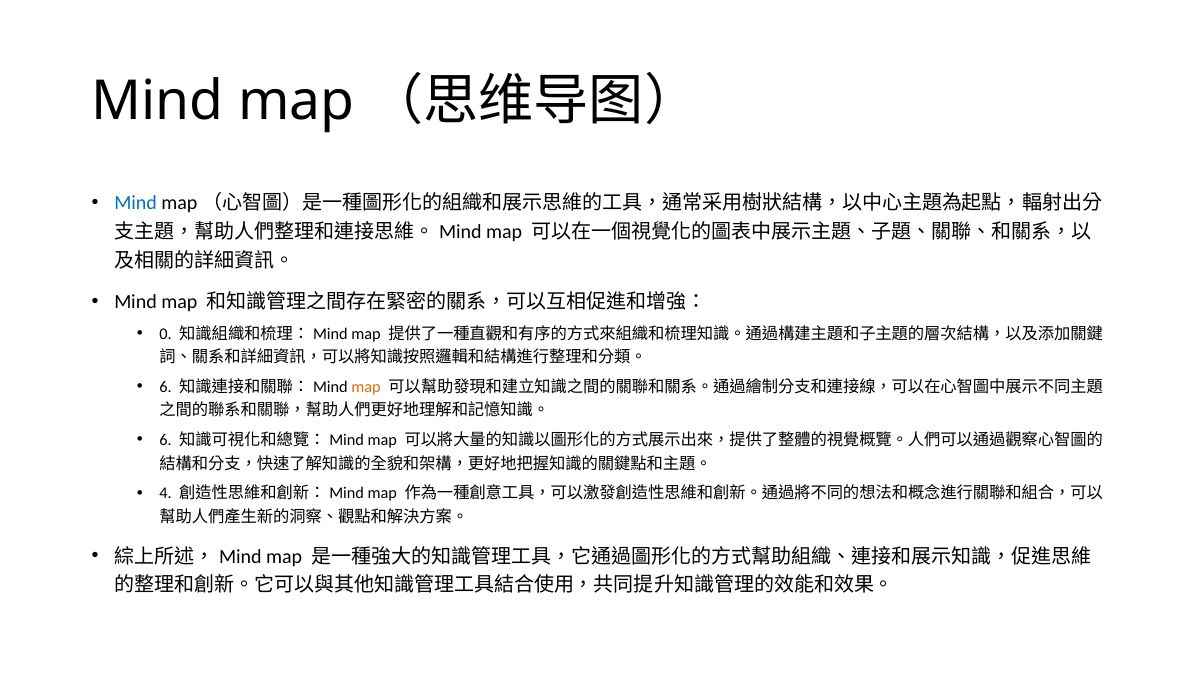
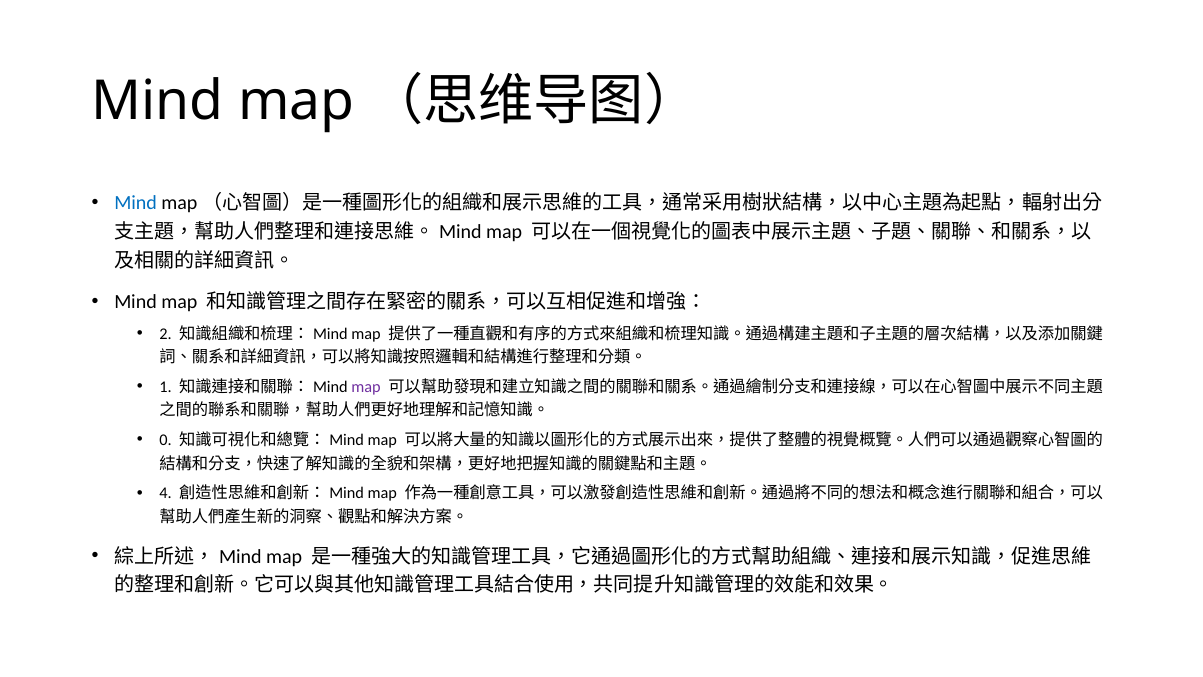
0: 0 -> 2 (166, 334)
6: 6 -> 1 (166, 387)
map colour: orange -> purple (366, 387)
6: 6 -> 0 (166, 440)
